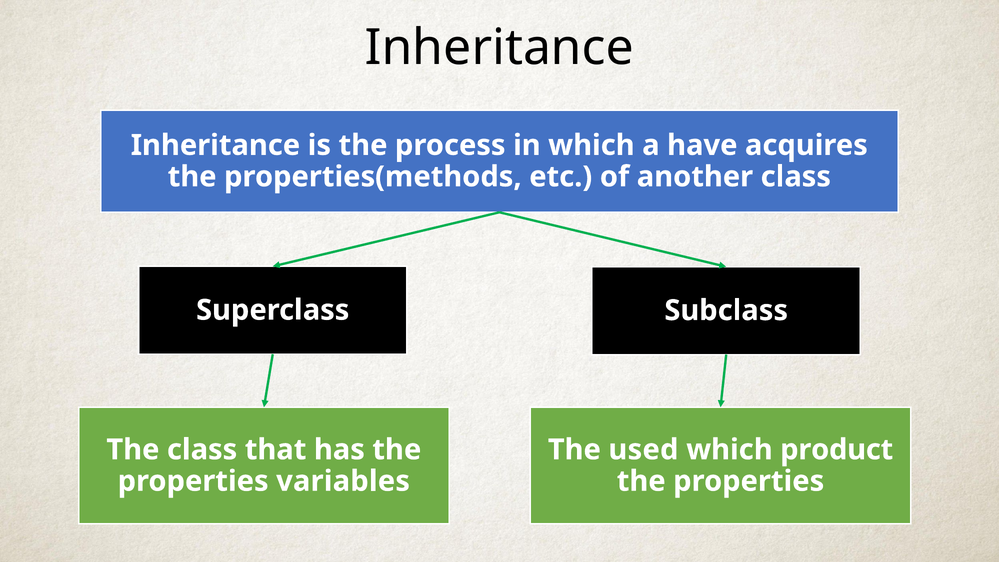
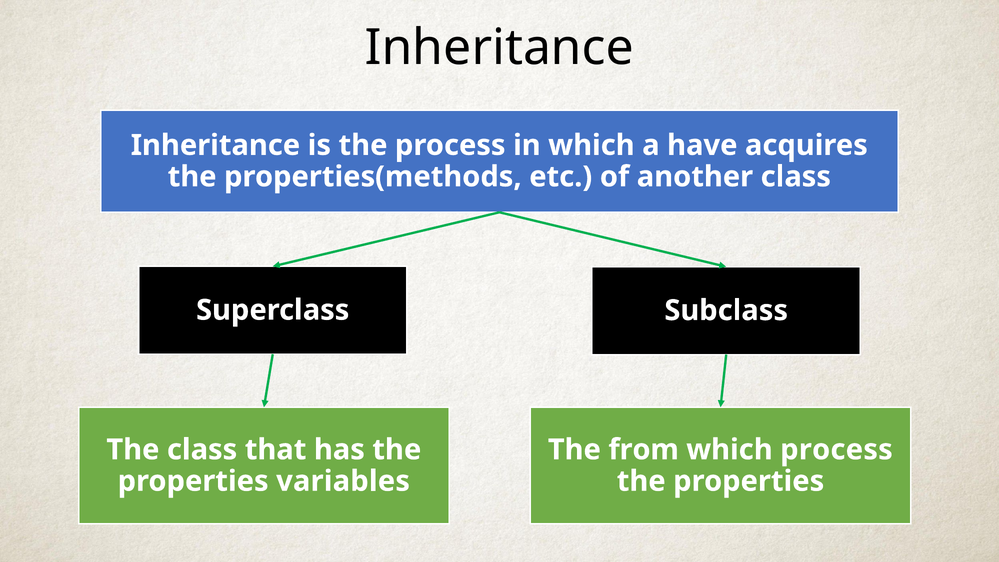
used: used -> from (644, 450)
which product: product -> process (836, 450)
